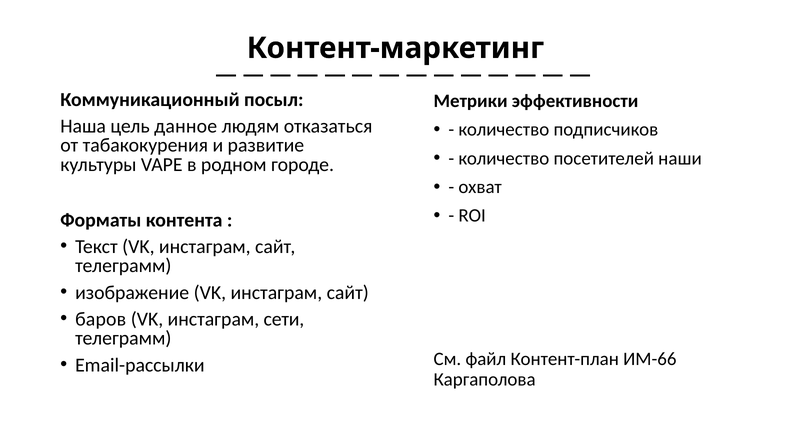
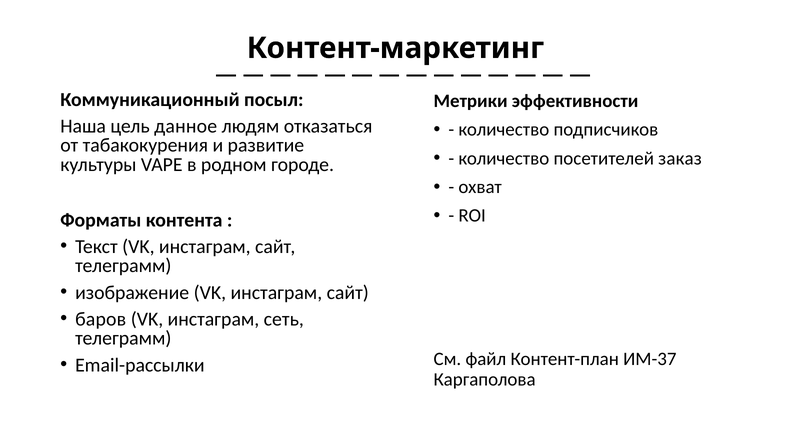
наши: наши -> заказ (680, 158)
сети: сети -> сеть (284, 319)
ИМ-66: ИМ-66 -> ИМ-37 (650, 359)
